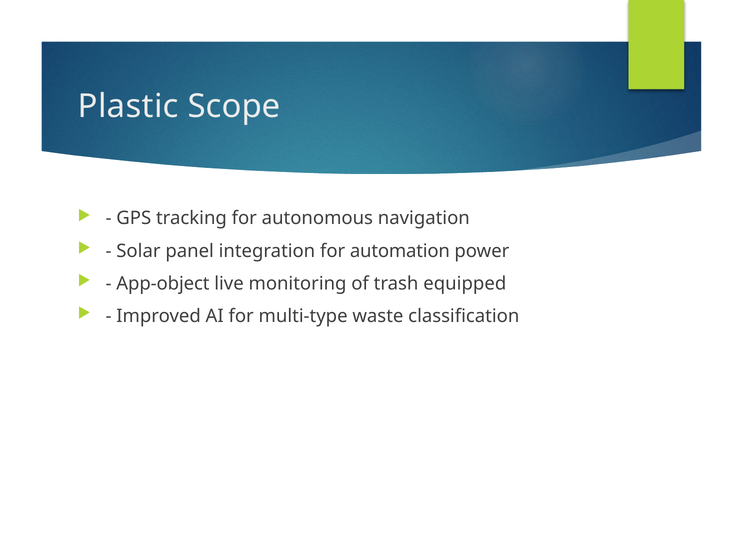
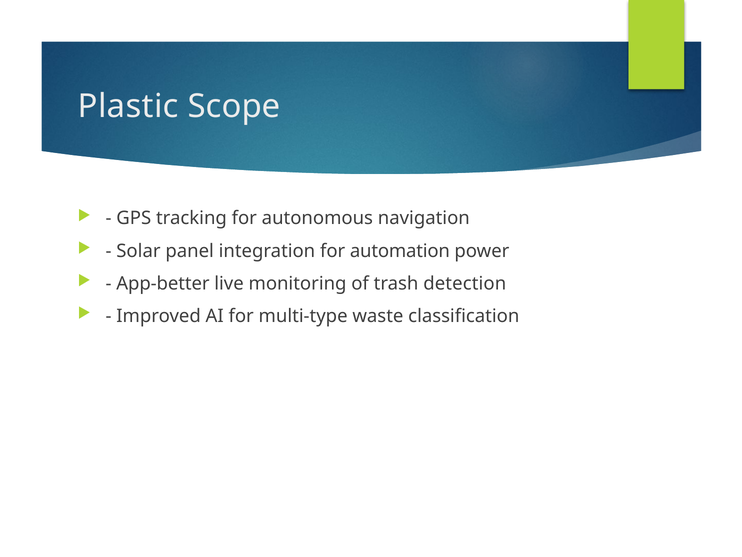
App-object: App-object -> App-better (163, 283)
equipped: equipped -> detection (465, 283)
